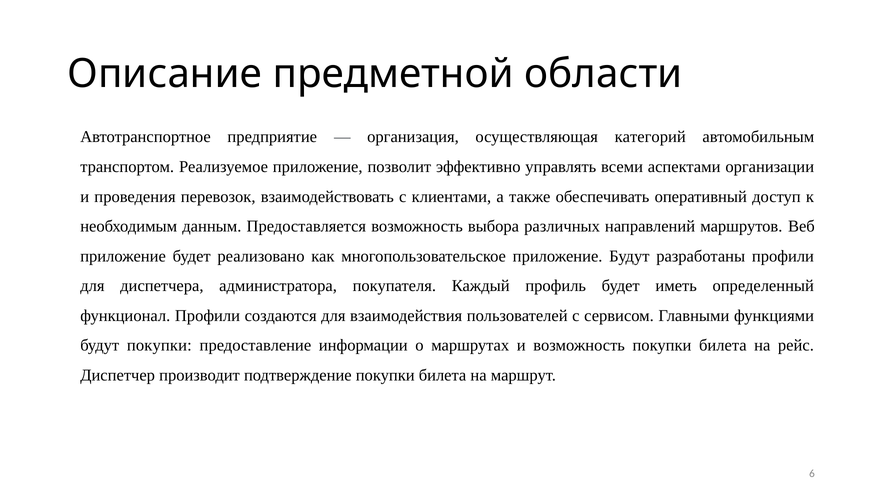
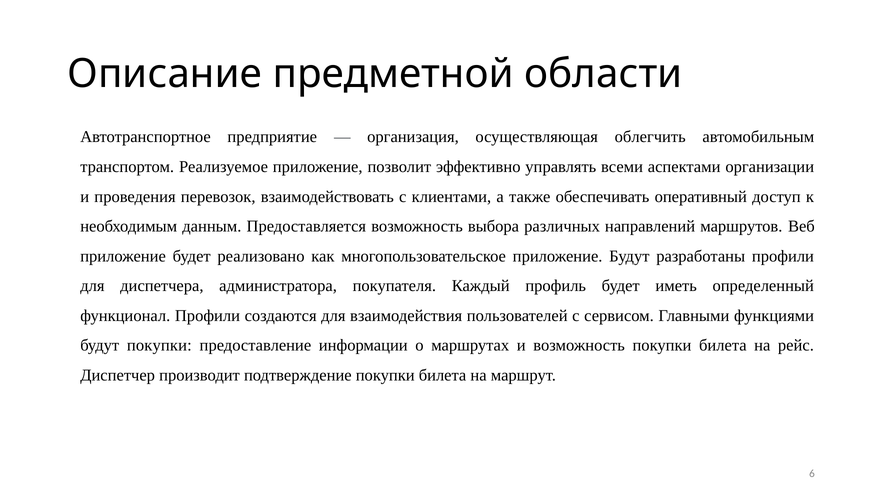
категорий: категорий -> облегчить (650, 137)
